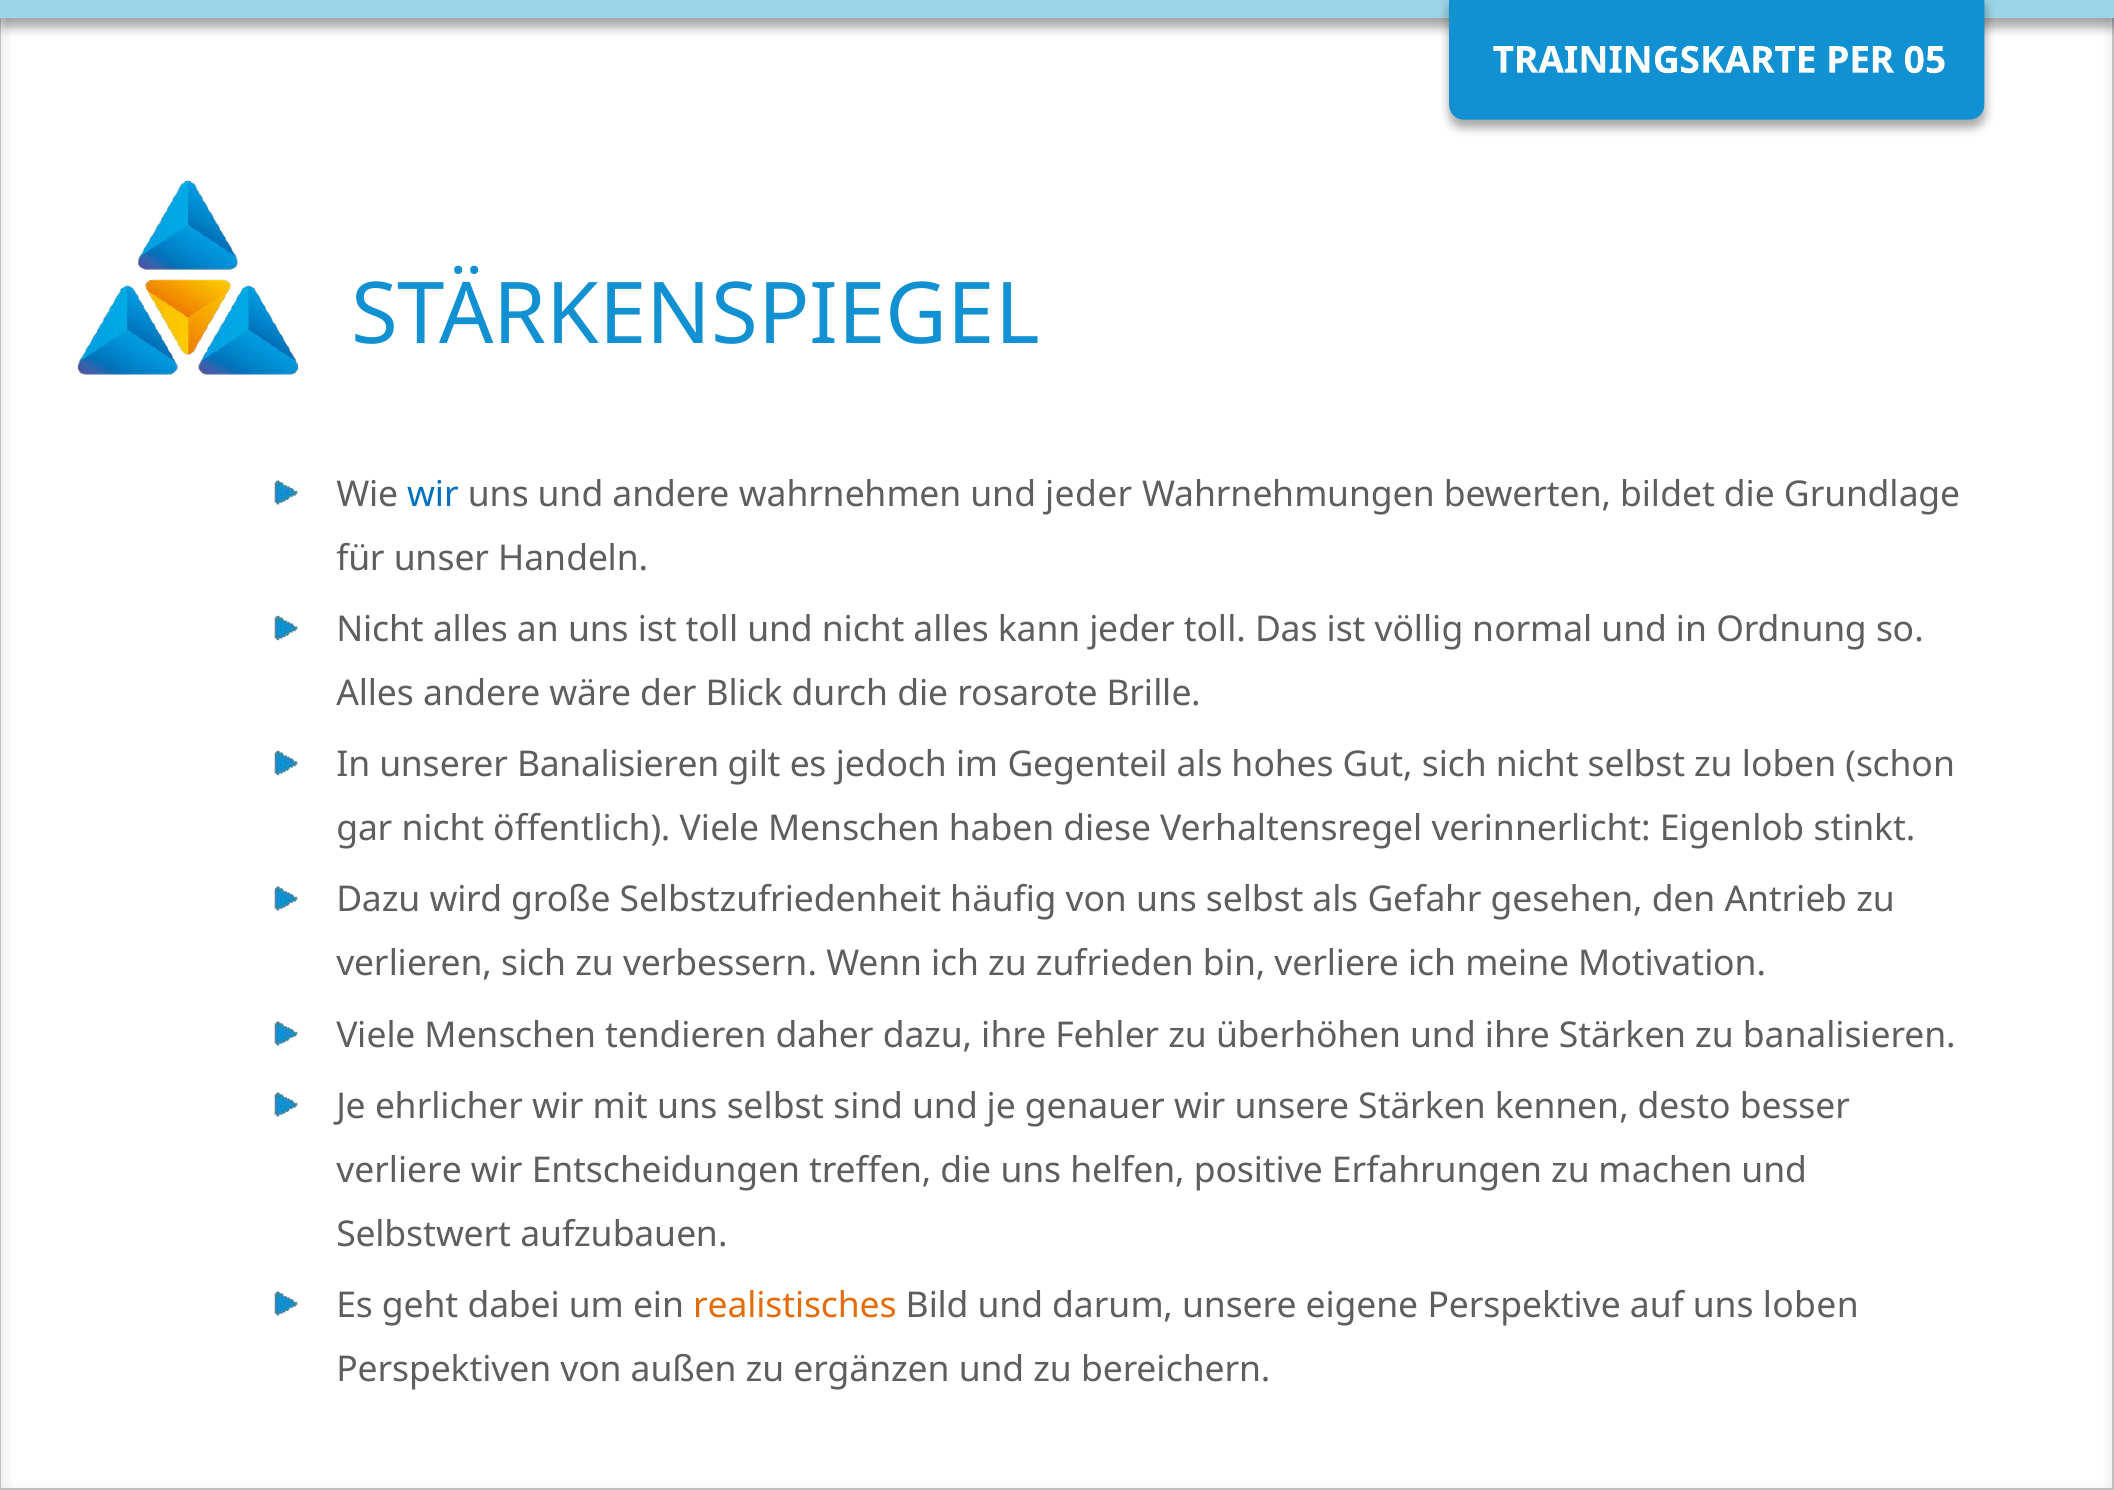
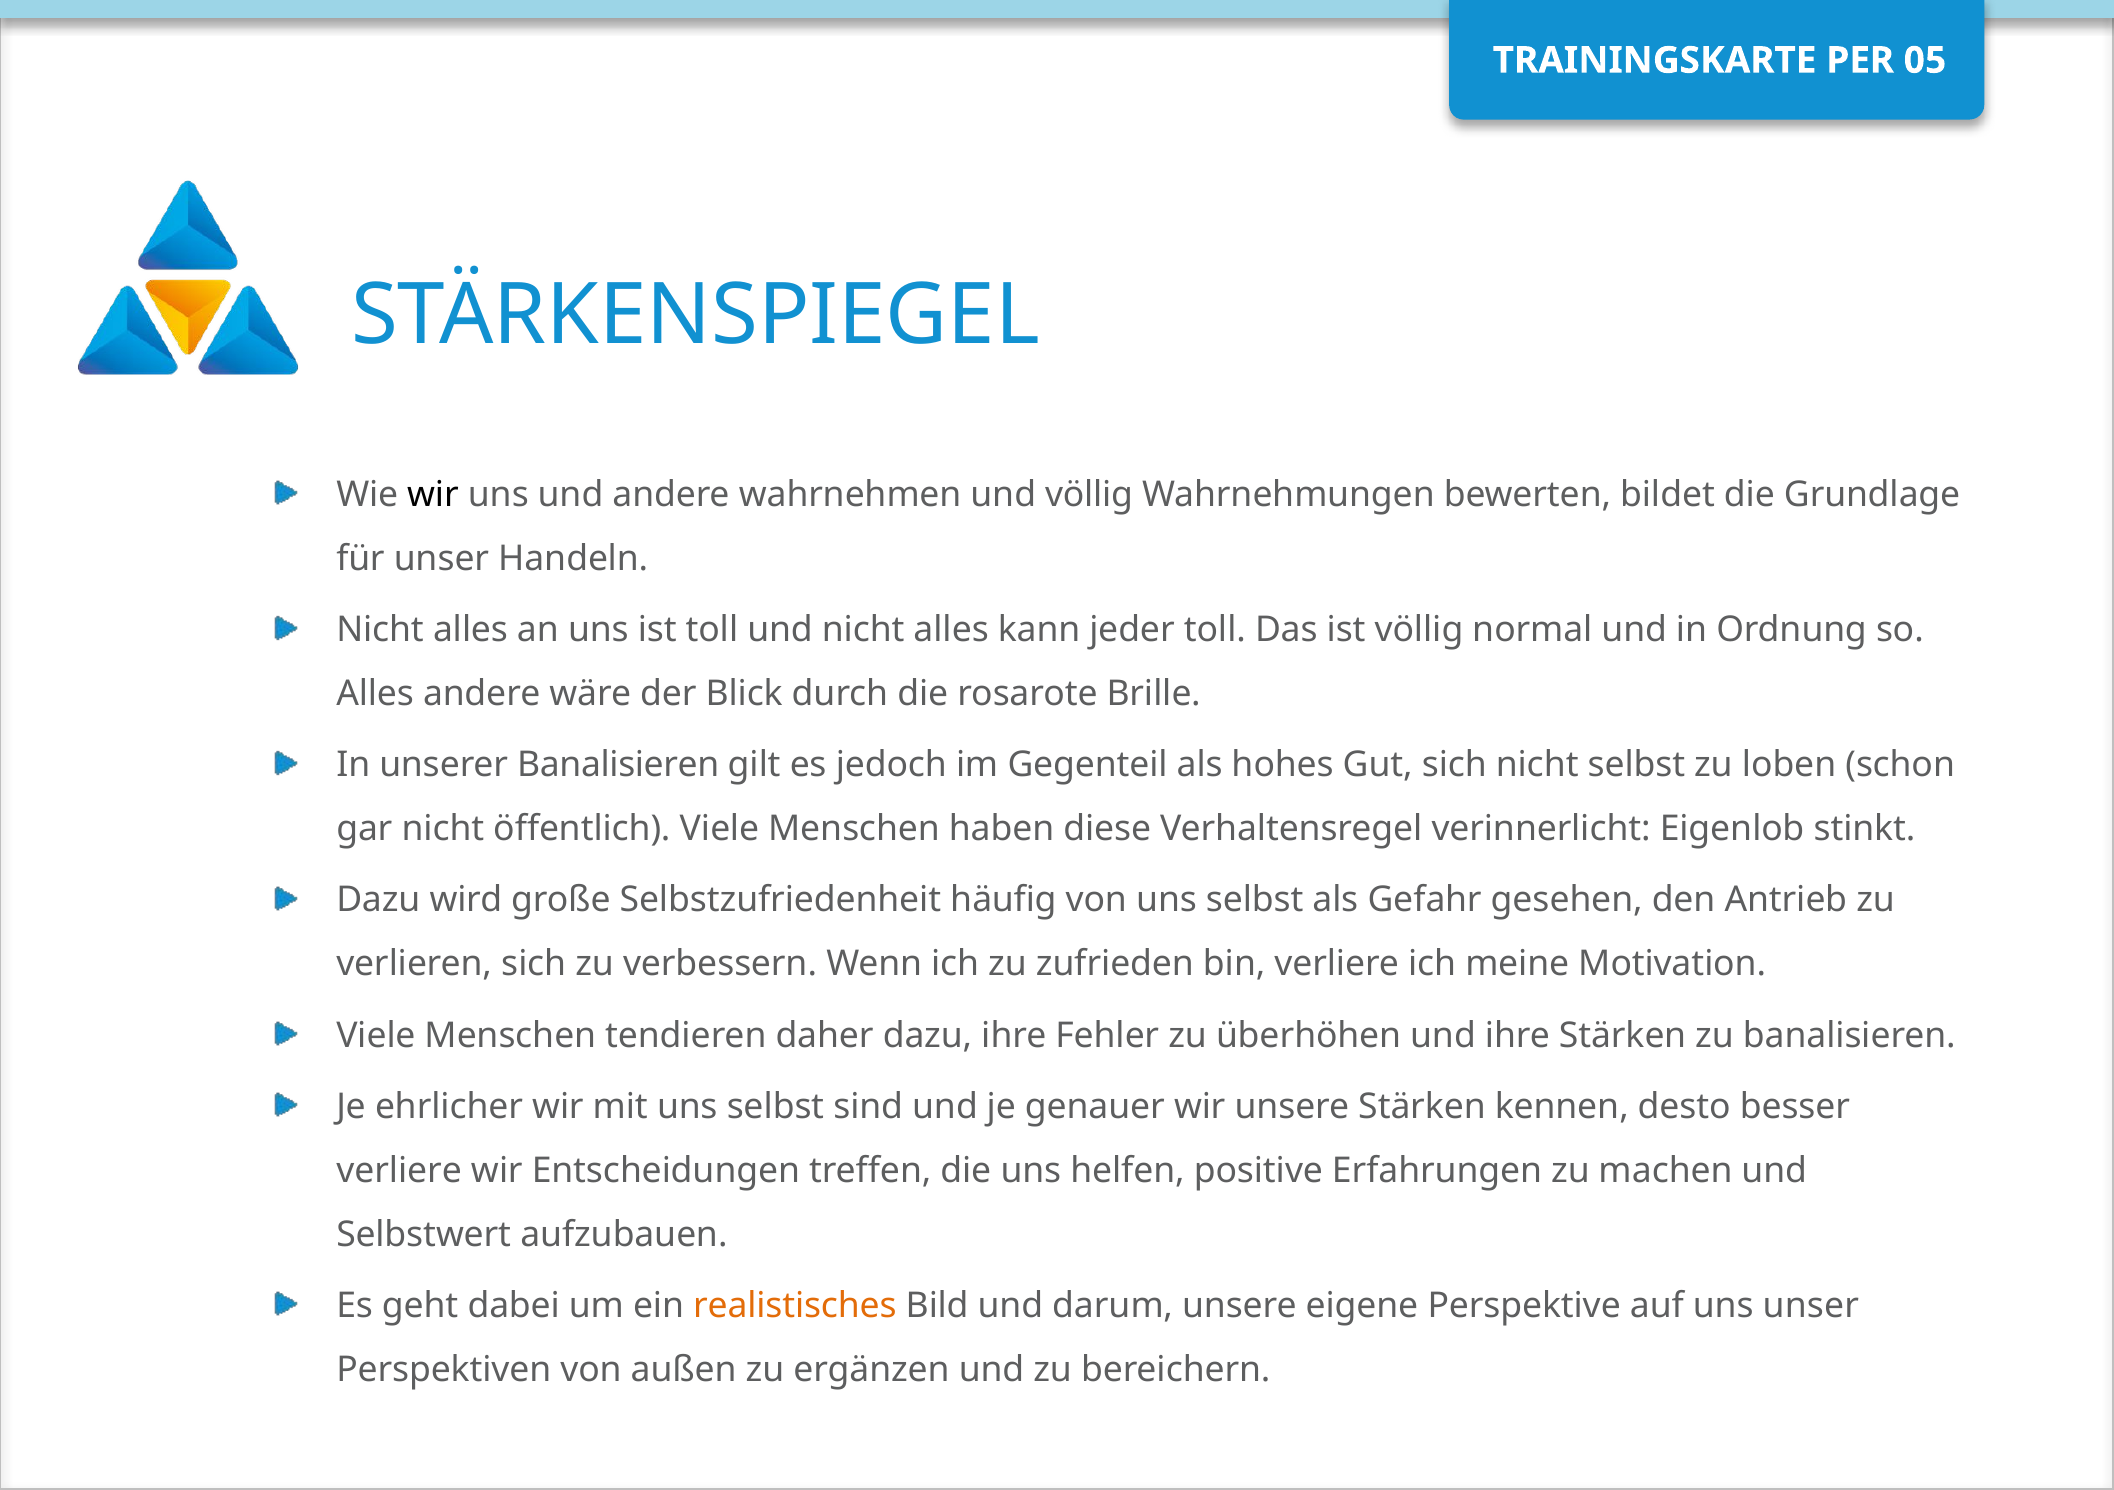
wir colour: blue -> black (433, 495)
und jeder: jeder -> völlig (1089, 495)
uns loben: loben -> unser (1811, 1306)
